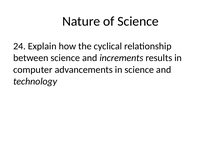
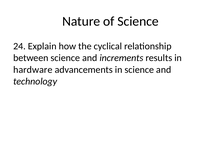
computer: computer -> hardware (33, 70)
